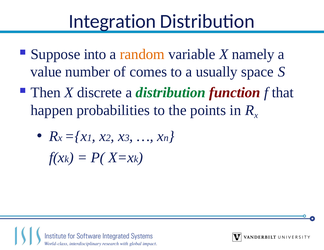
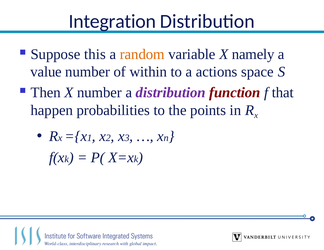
into: into -> this (95, 54)
comes: comes -> within (148, 72)
usually: usually -> actions (217, 72)
X discrete: discrete -> number (99, 93)
distribution colour: green -> purple (171, 93)
